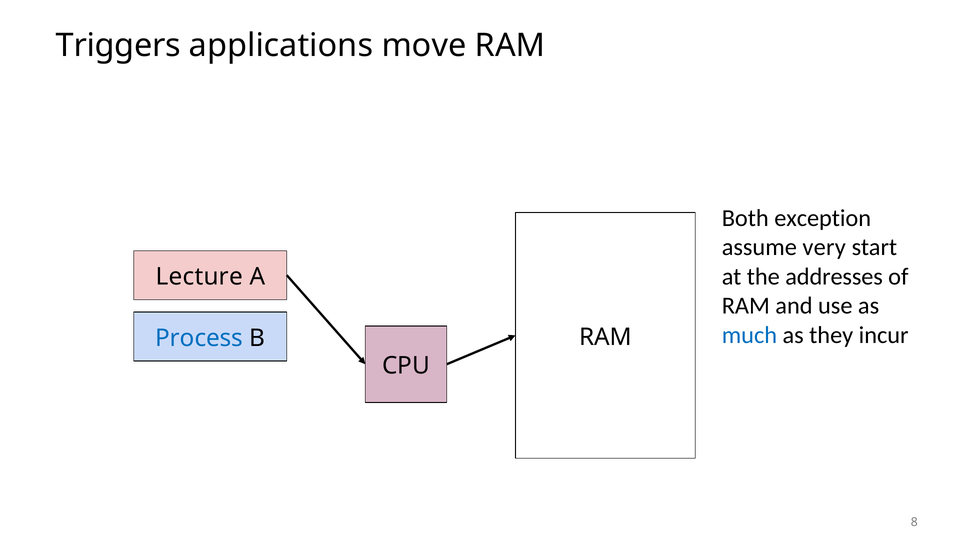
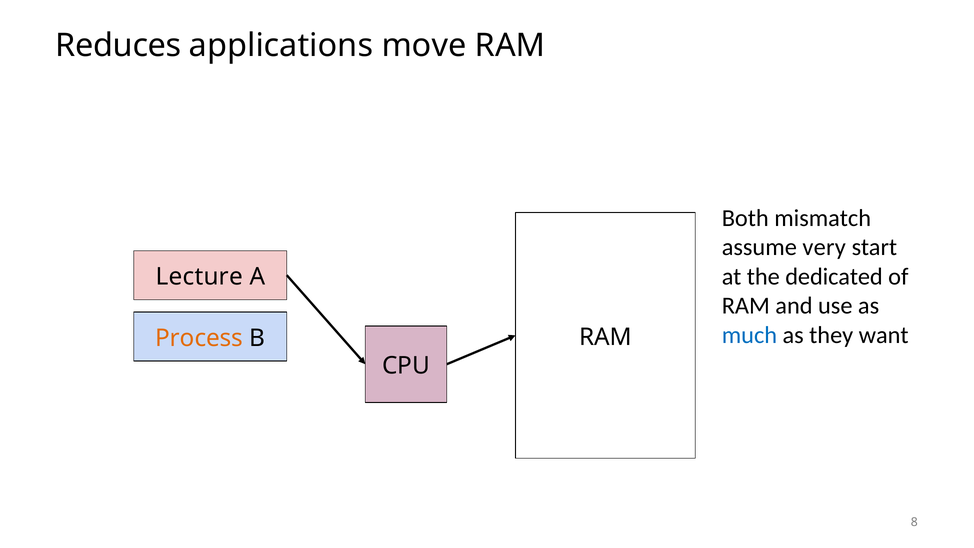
Triggers: Triggers -> Reduces (118, 45)
exception: exception -> mismatch (823, 218)
addresses: addresses -> dedicated (834, 277)
incur: incur -> want (884, 335)
Process colour: blue -> orange (199, 338)
